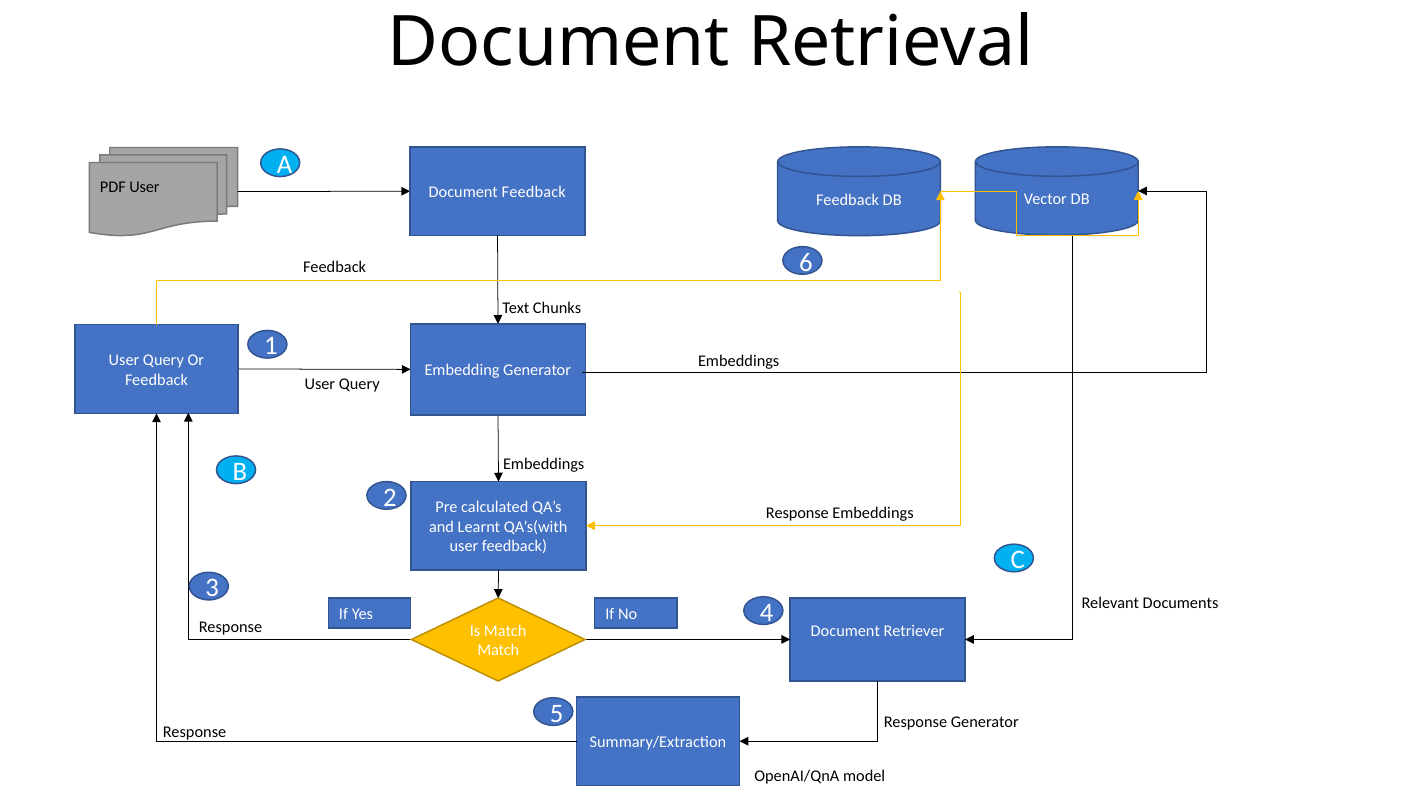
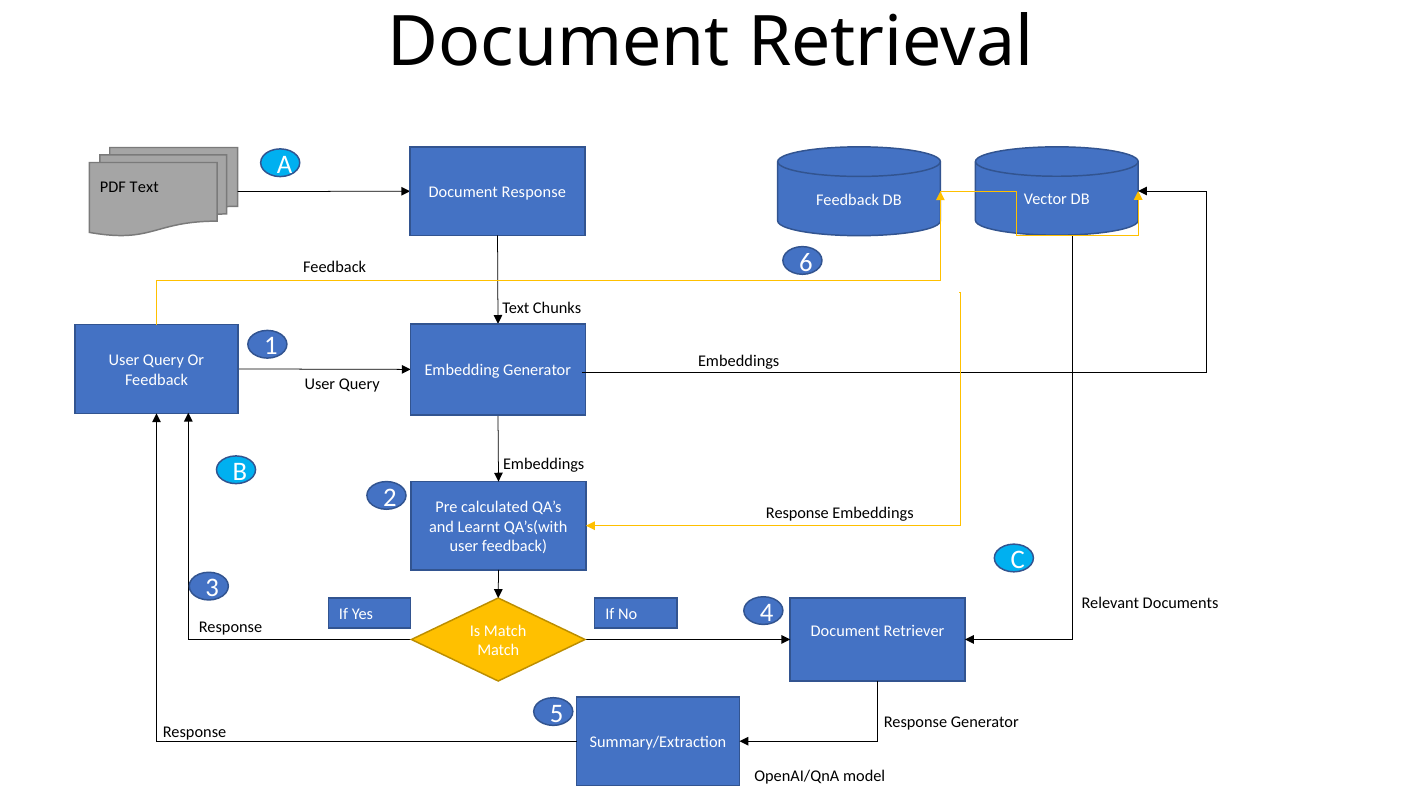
PDF User: User -> Text (144, 187)
Document Feedback: Feedback -> Response (534, 192)
